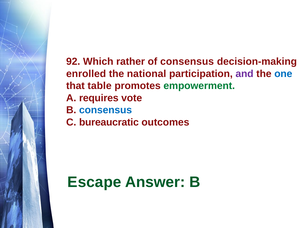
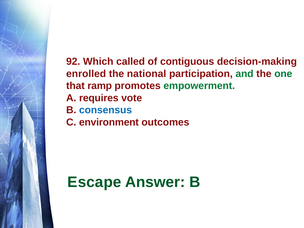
rather: rather -> called (131, 62)
of consensus: consensus -> contiguous (187, 62)
and colour: purple -> green (244, 74)
one colour: blue -> green (283, 74)
table: table -> ramp (100, 86)
bureaucratic: bureaucratic -> environment (109, 122)
